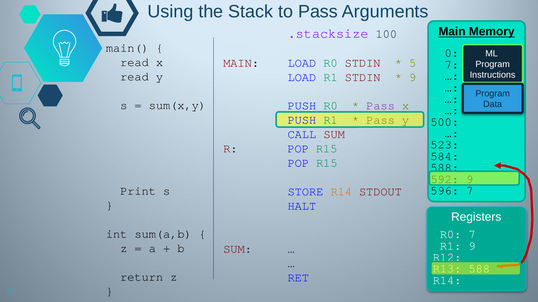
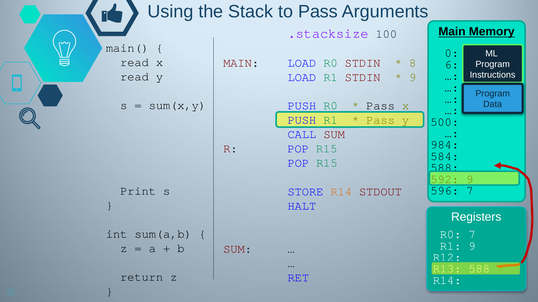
5: 5 -> 8 (413, 63)
7: 7 -> 6 (452, 65)
Pass colour: purple -> black (381, 106)
523: 523 -> 984 (445, 145)
